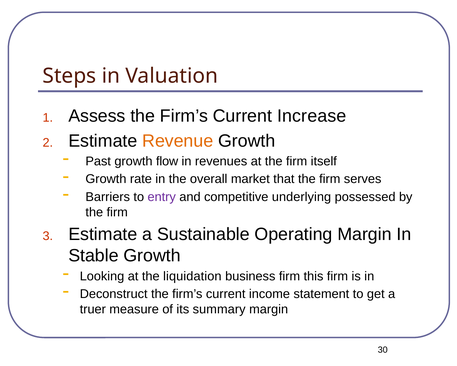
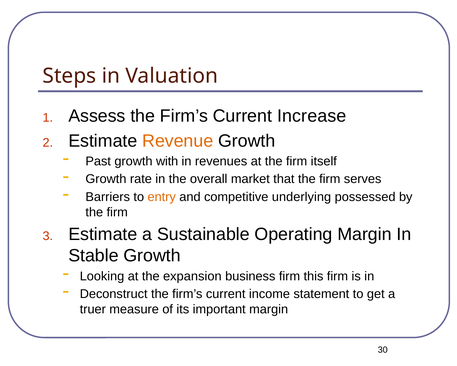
flow: flow -> with (167, 161)
entry colour: purple -> orange (162, 197)
liquidation: liquidation -> expansion (192, 276)
summary: summary -> important (219, 309)
